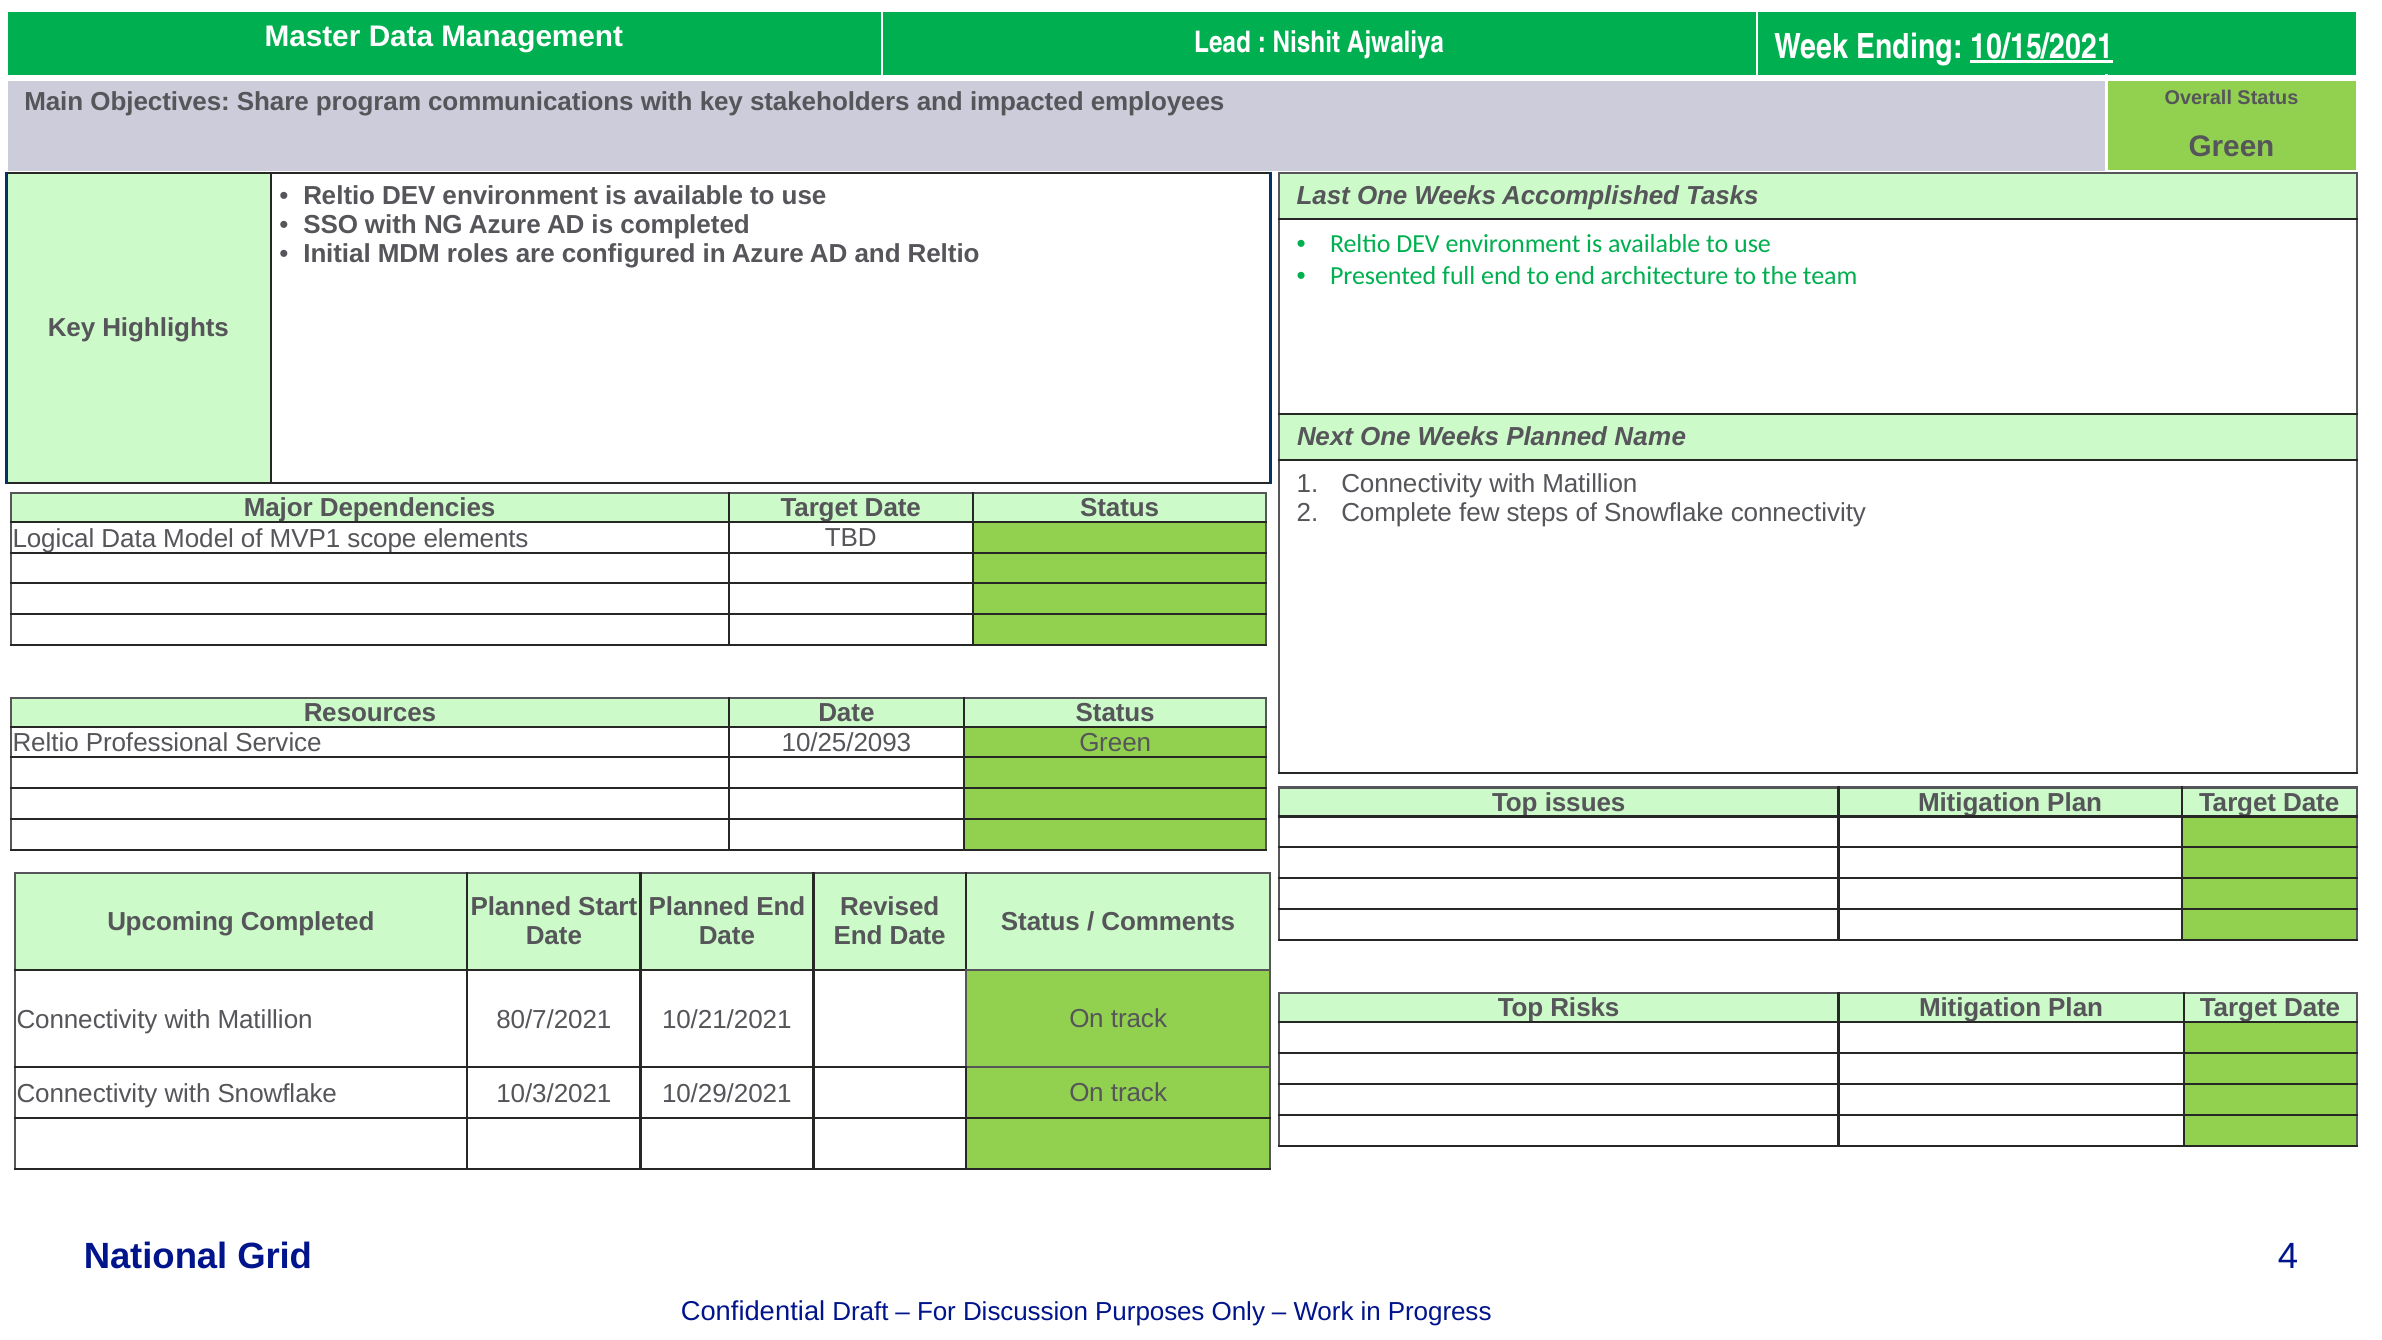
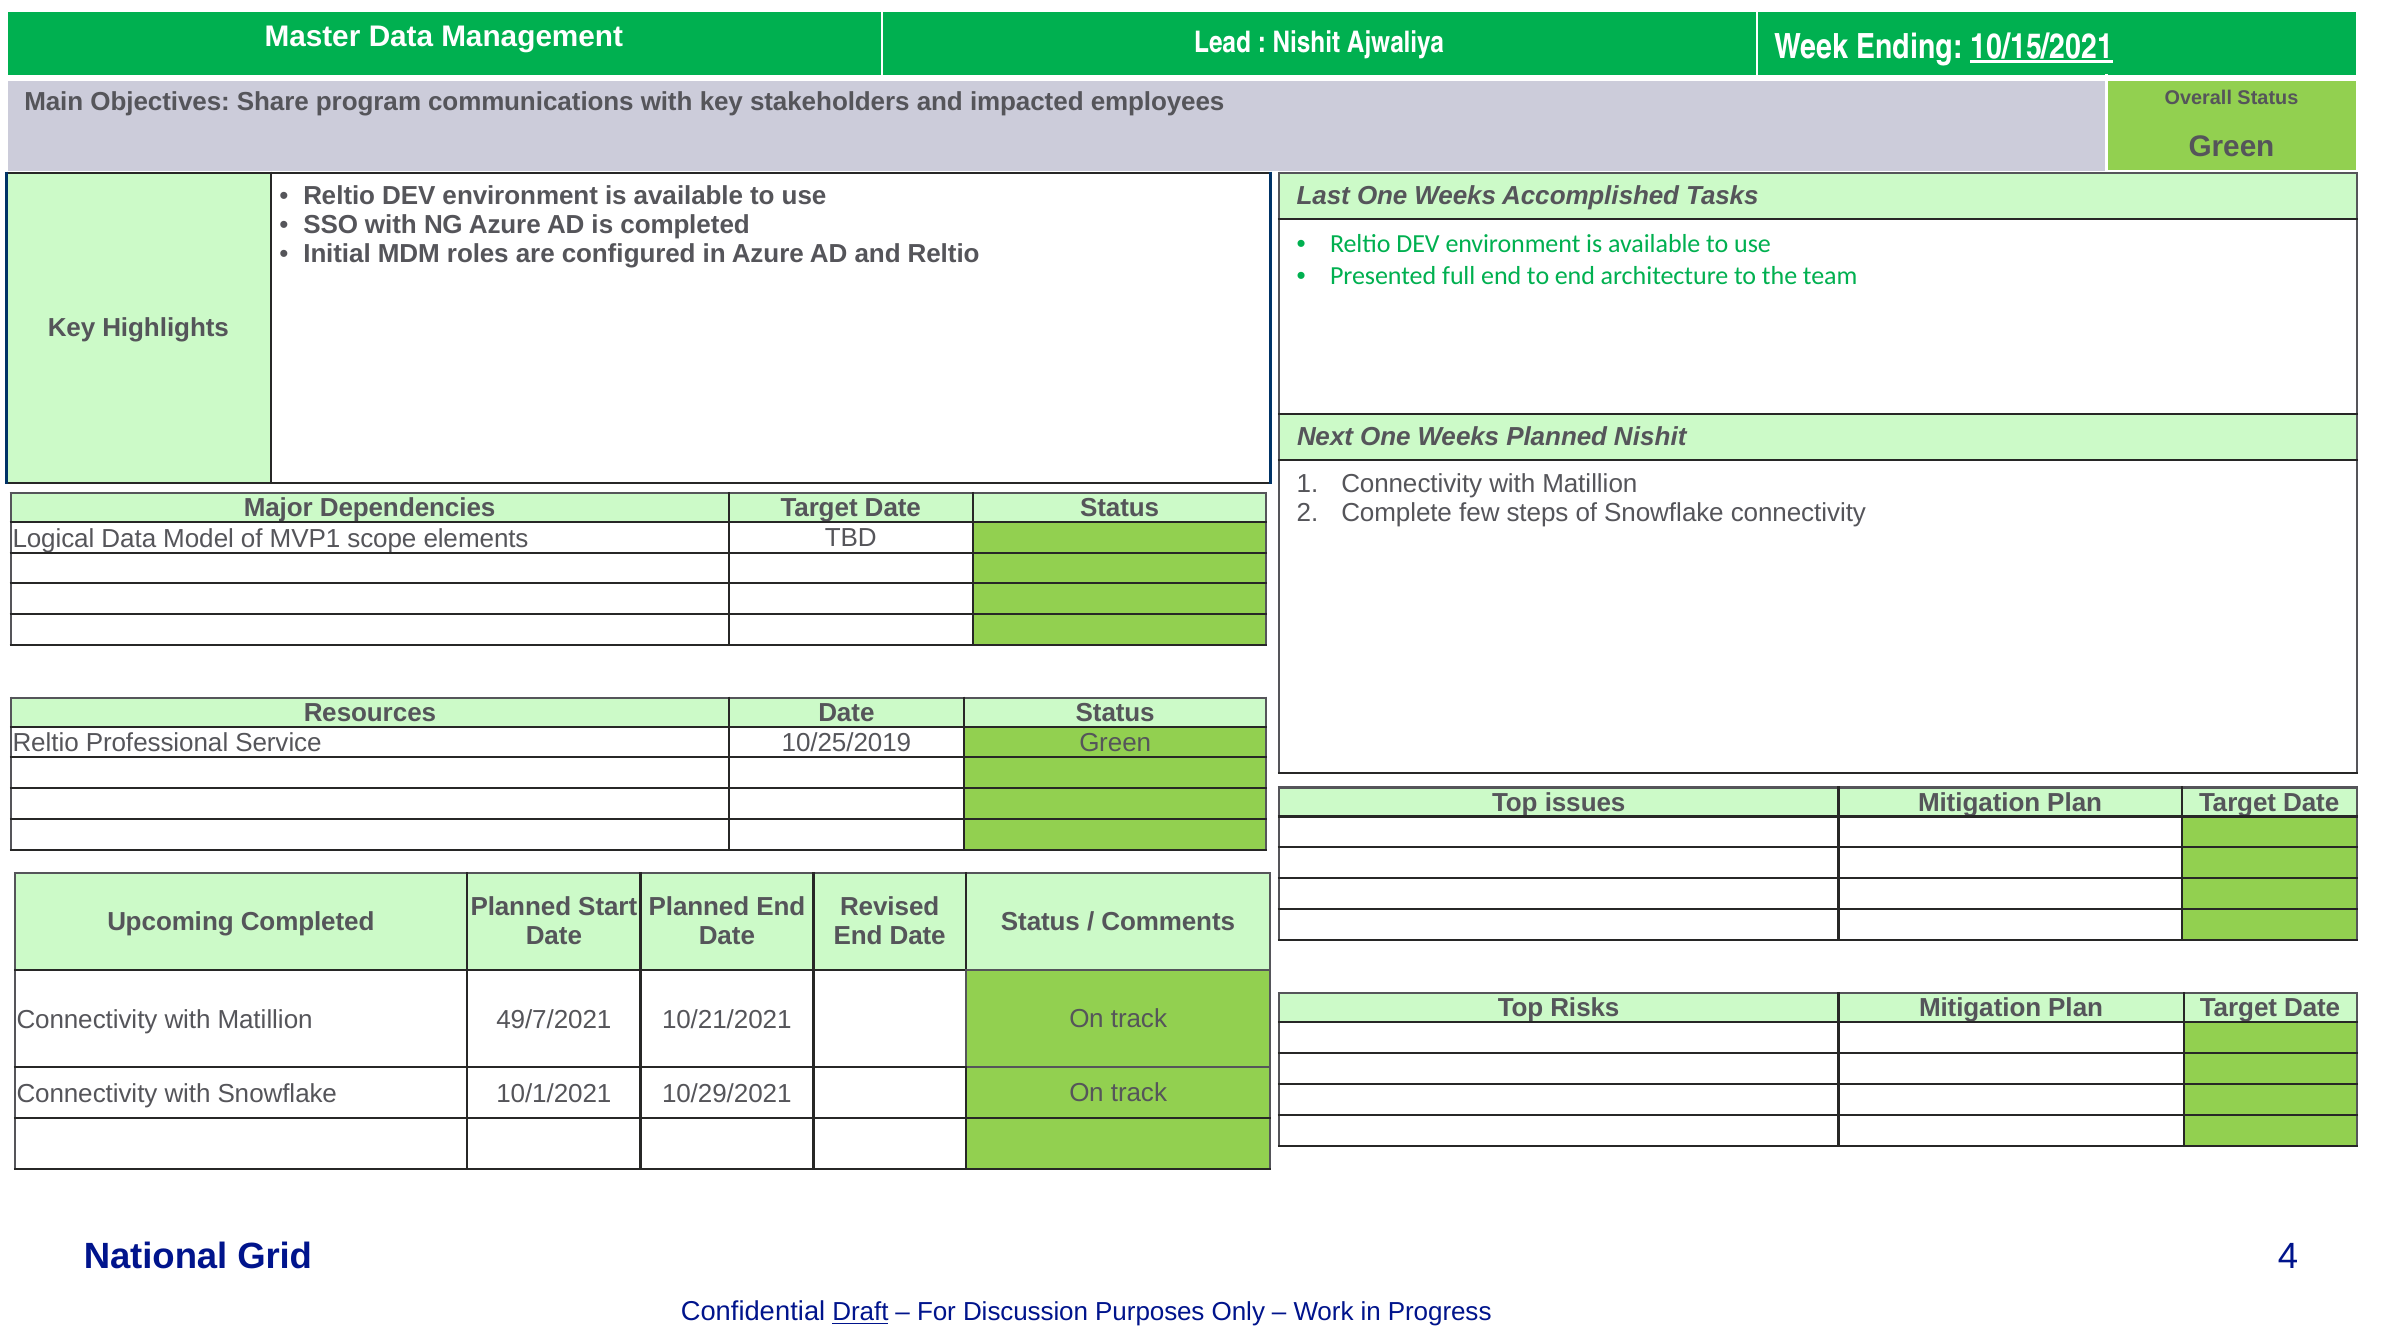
Planned Name: Name -> Nishit (1650, 437)
10/25/2093: 10/25/2093 -> 10/25/2019 (846, 742)
80/7/2021: 80/7/2021 -> 49/7/2021 (554, 1020)
10/3/2021: 10/3/2021 -> 10/1/2021 (554, 1094)
Draft underline: none -> present (860, 1312)
